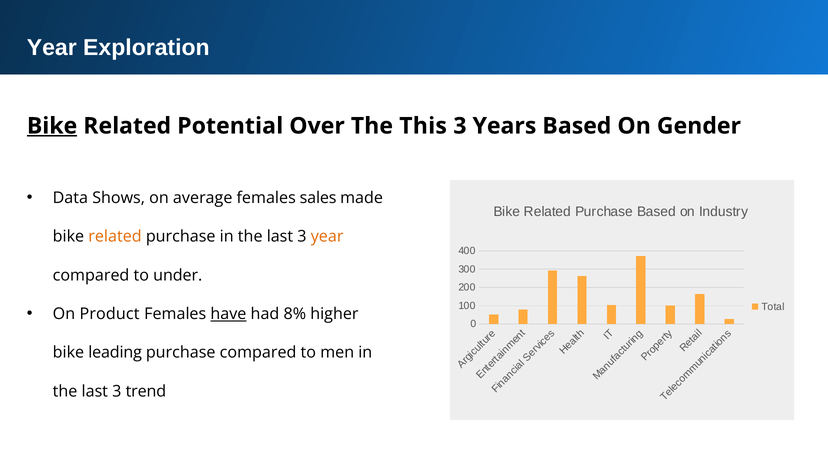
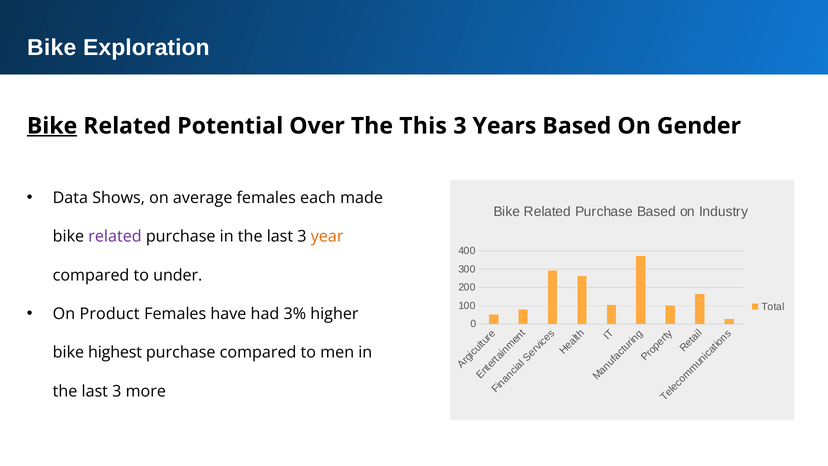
Year: Year -> Bike (52, 48)
sales: sales -> each (318, 198)
related colour: orange -> purple (115, 236)
have underline: present -> none (228, 314)
8%: 8% -> 3% (295, 314)
leading: leading -> highest (115, 352)
trend: trend -> more (146, 391)
